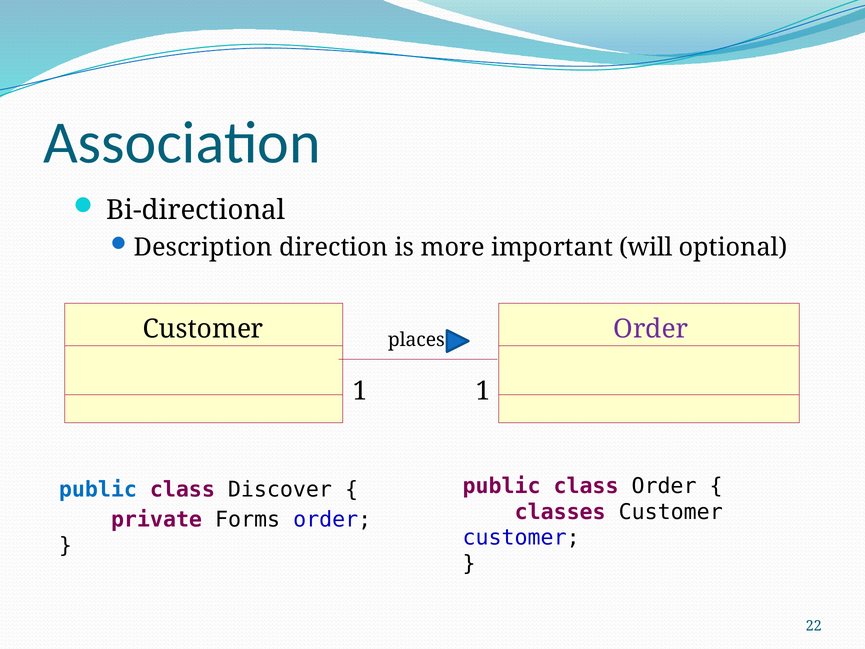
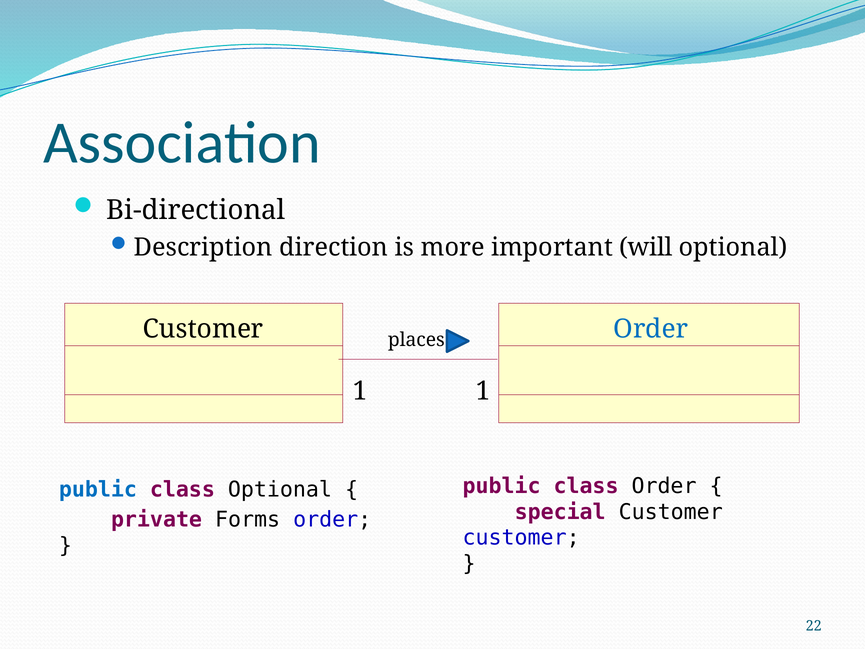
Order colour: purple -> blue (651, 329)
class Discover: Discover -> Optional (280, 490)
classes: classes -> special (560, 512)
